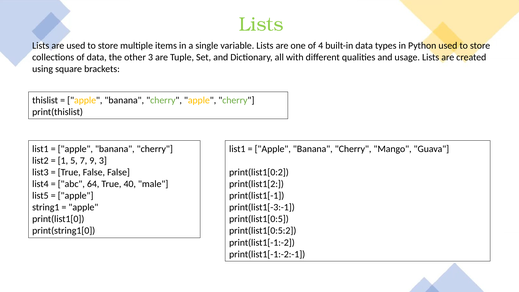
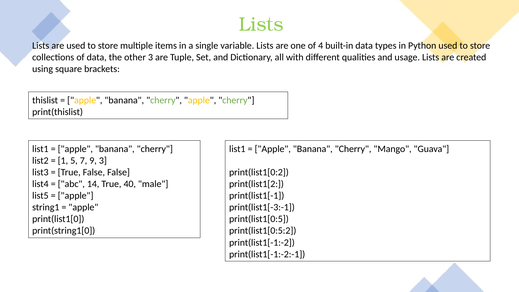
64: 64 -> 14 (93, 184)
